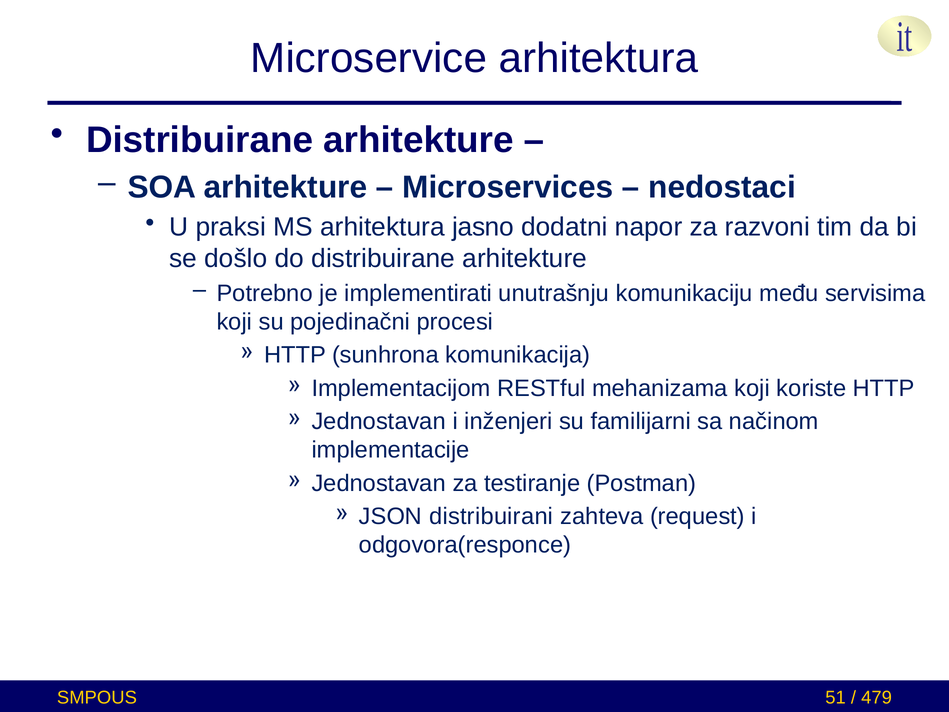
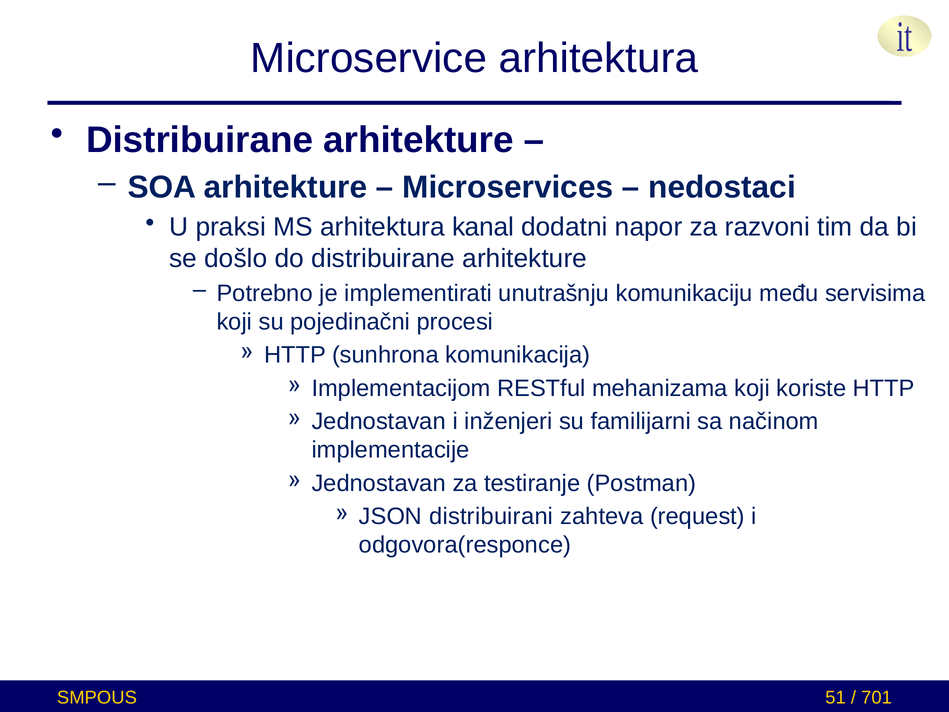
jasno: jasno -> kanal (483, 227)
479: 479 -> 701 (877, 697)
